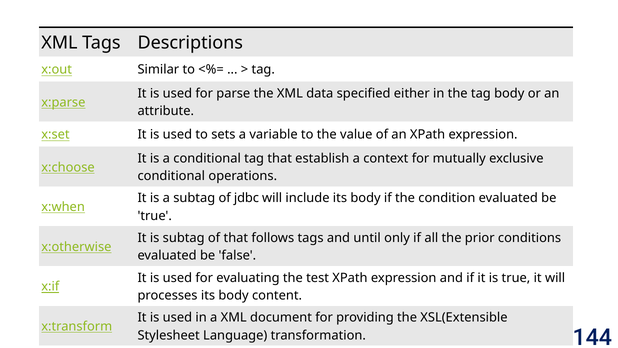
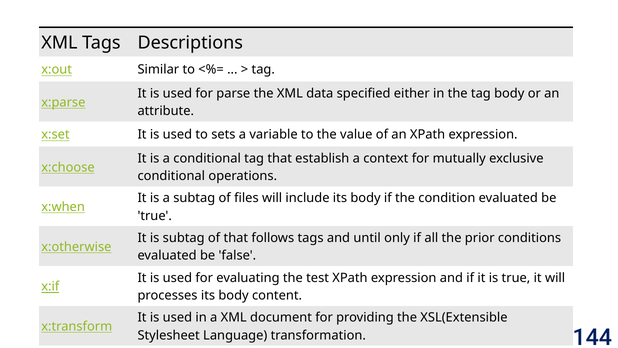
jdbc: jdbc -> files (246, 198)
